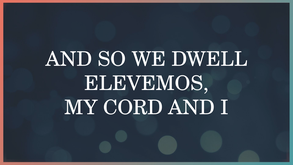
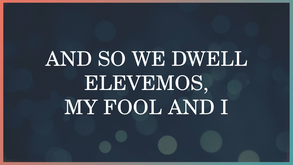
CORD: CORD -> FOOL (133, 108)
